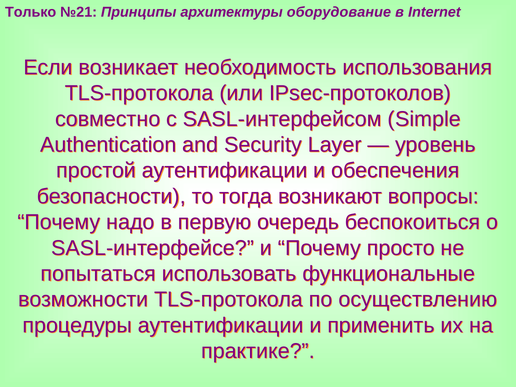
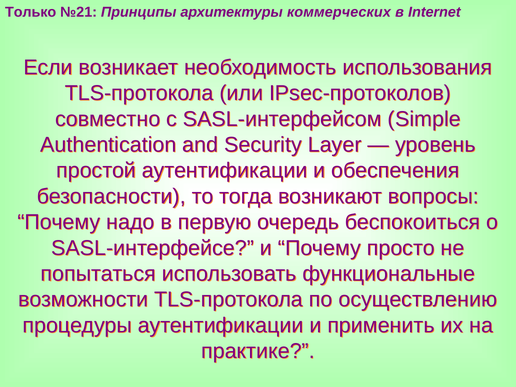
оборудование: оборудование -> коммерческих (339, 12)
